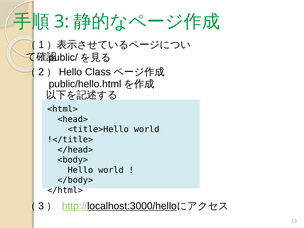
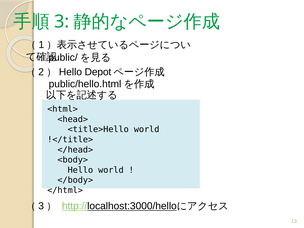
Class: Class -> Depot (98, 72)
